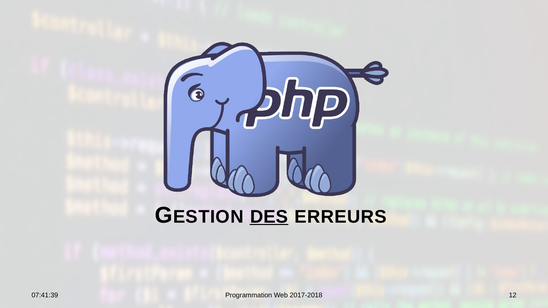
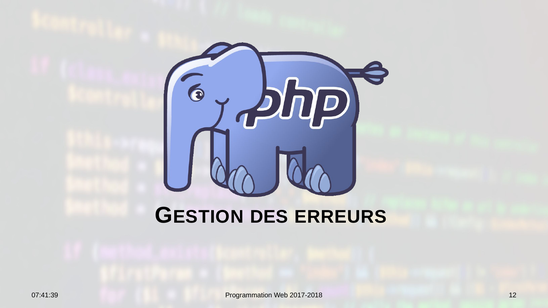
DES underline: present -> none (269, 217)
